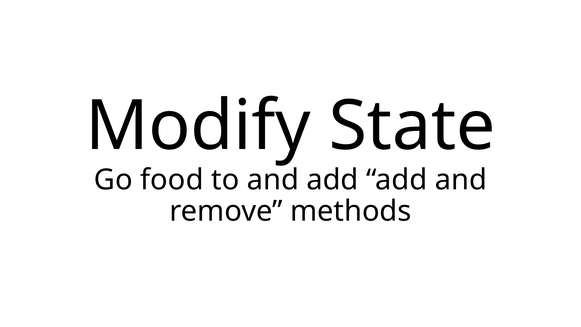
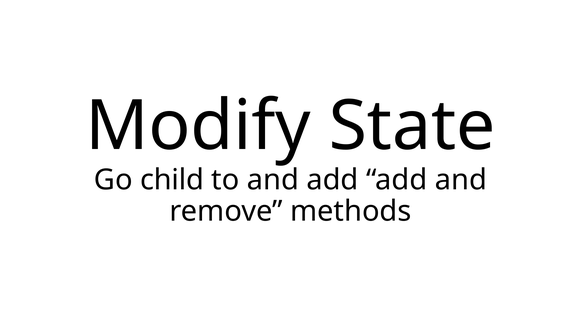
food: food -> child (172, 180)
